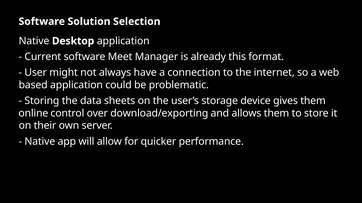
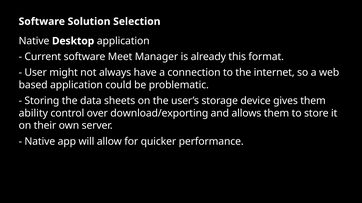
online: online -> ability (33, 114)
